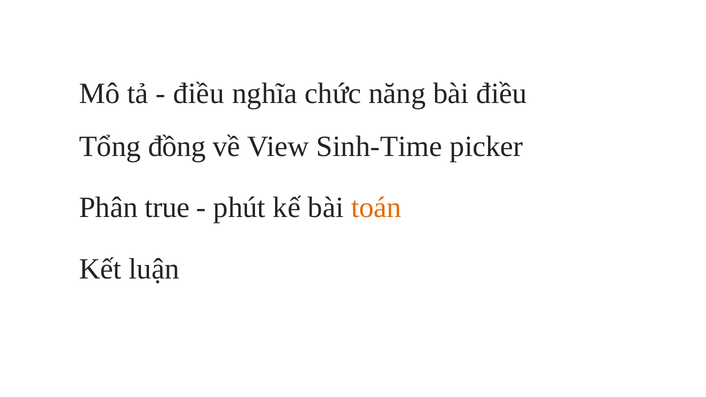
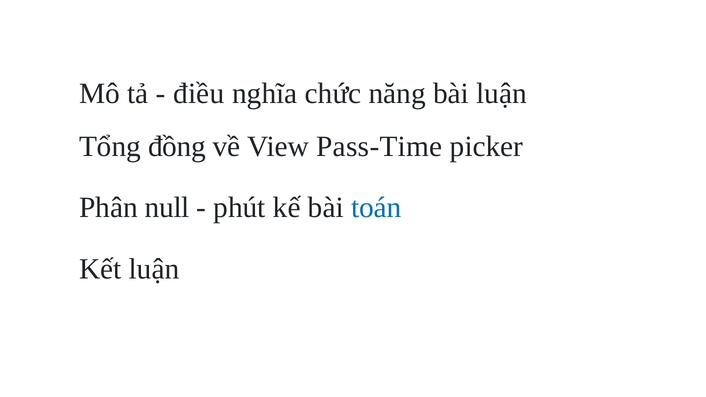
bài điều: điều -> luận (502, 94)
Sinh-Time: Sinh-Time -> Pass-Time (379, 147)
true: true -> null (167, 208)
toán colour: orange -> blue (376, 208)
